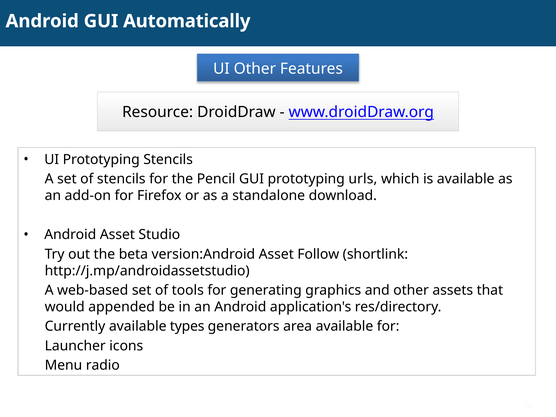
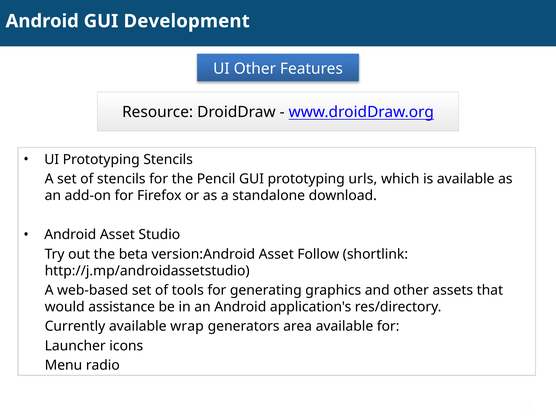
Automatically: Automatically -> Development (187, 21)
appended: appended -> assistance (122, 307)
types: types -> wrap (187, 326)
